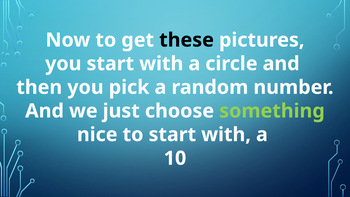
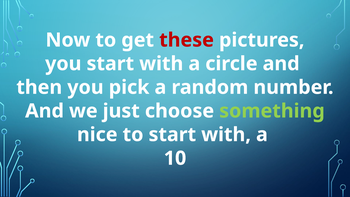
these colour: black -> red (187, 40)
